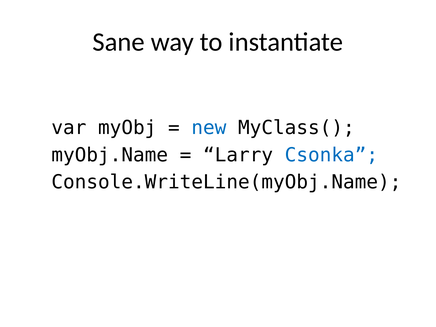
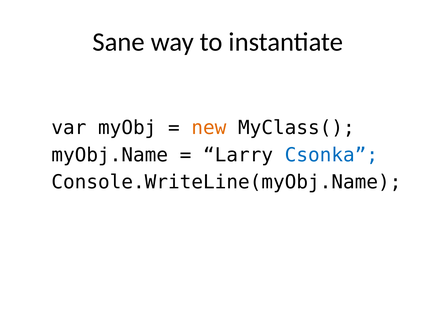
new colour: blue -> orange (209, 128)
